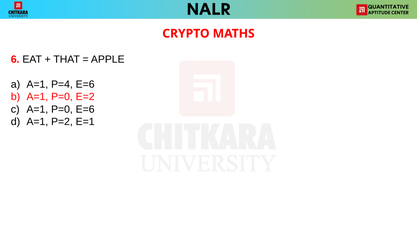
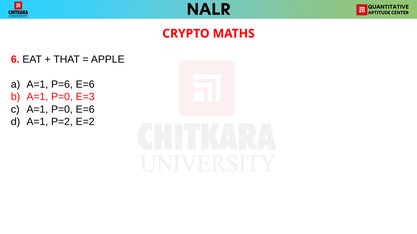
P=4: P=4 -> P=6 (62, 85)
E=2: E=2 -> E=3 (85, 97)
E=1: E=1 -> E=2 (85, 122)
